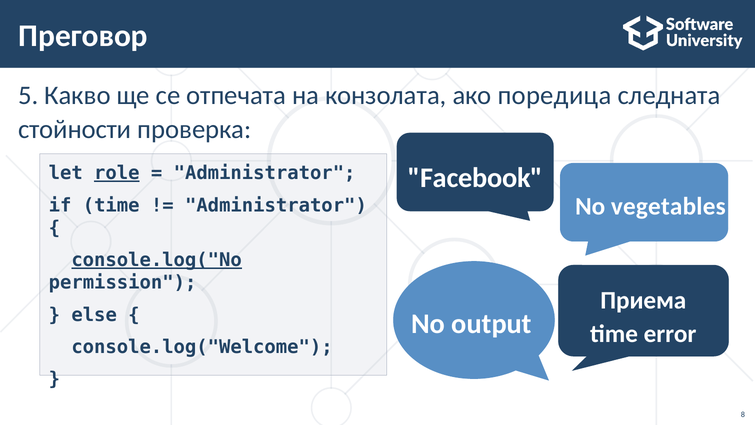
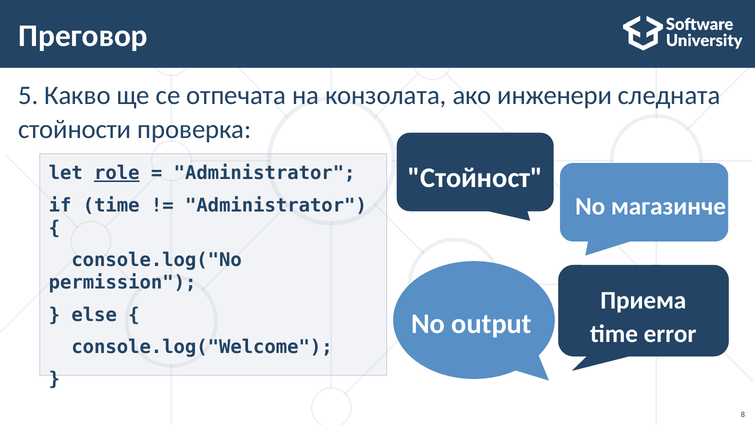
поредица: поредица -> инженери (555, 95)
Facebook: Facebook -> Стойност (475, 178)
vegetables: vegetables -> магазинче (668, 206)
console.log("No underline: present -> none (157, 260)
